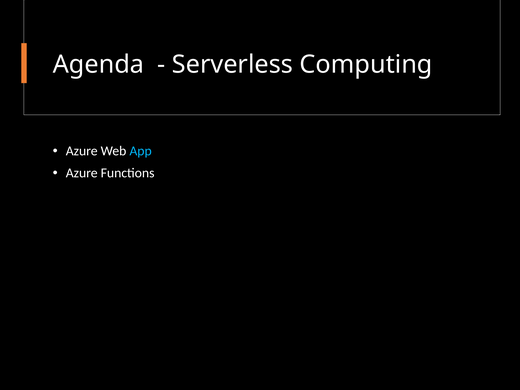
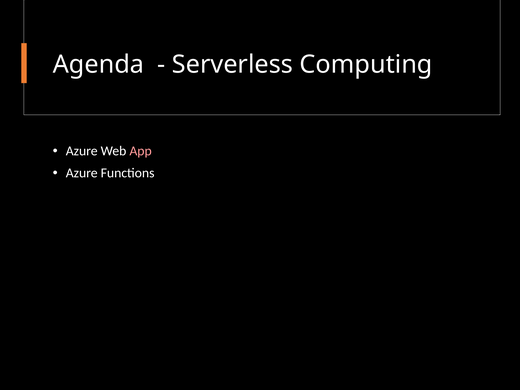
App colour: light blue -> pink (141, 151)
